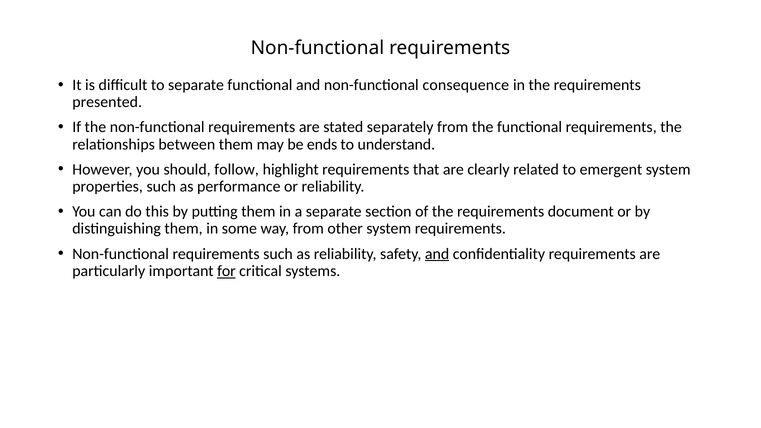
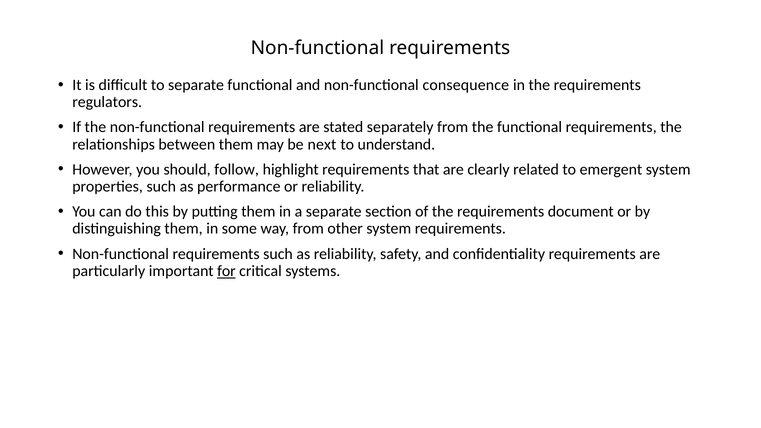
presented: presented -> regulators (107, 102)
ends: ends -> next (322, 144)
and underline: present -> none (437, 254)
